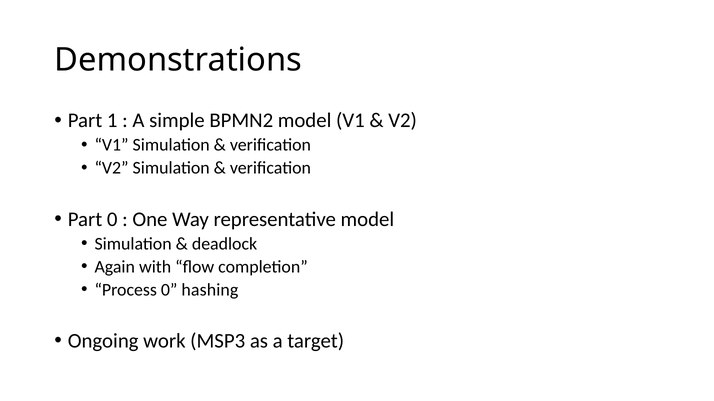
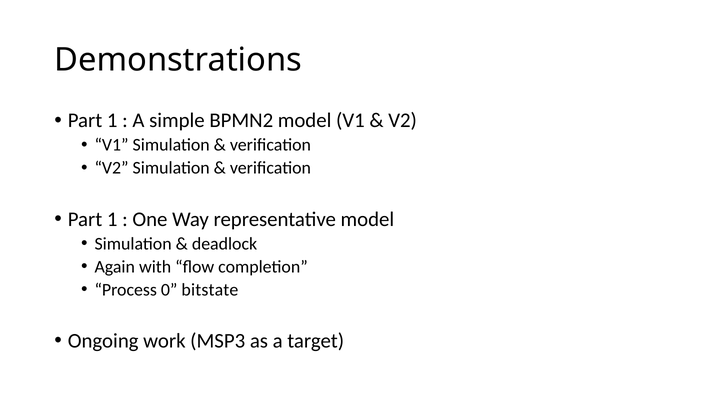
0: 0 -> 1 (112, 220)
hashing: hashing -> bitstate (210, 290)
